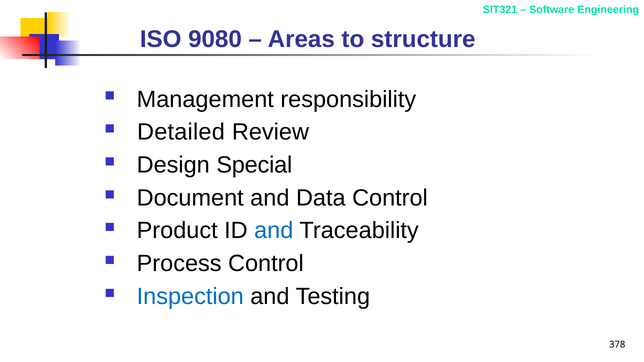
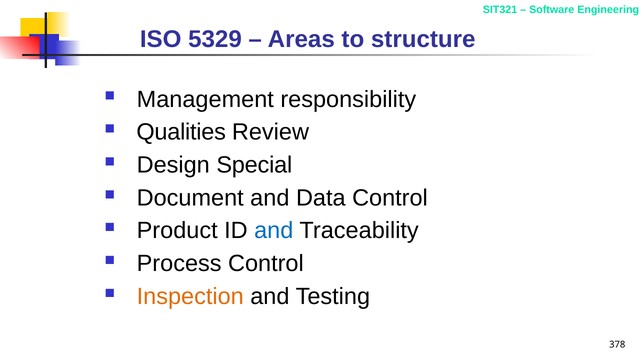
9080: 9080 -> 5329 (215, 39)
Detailed: Detailed -> Qualities (181, 132)
Inspection colour: blue -> orange (190, 297)
